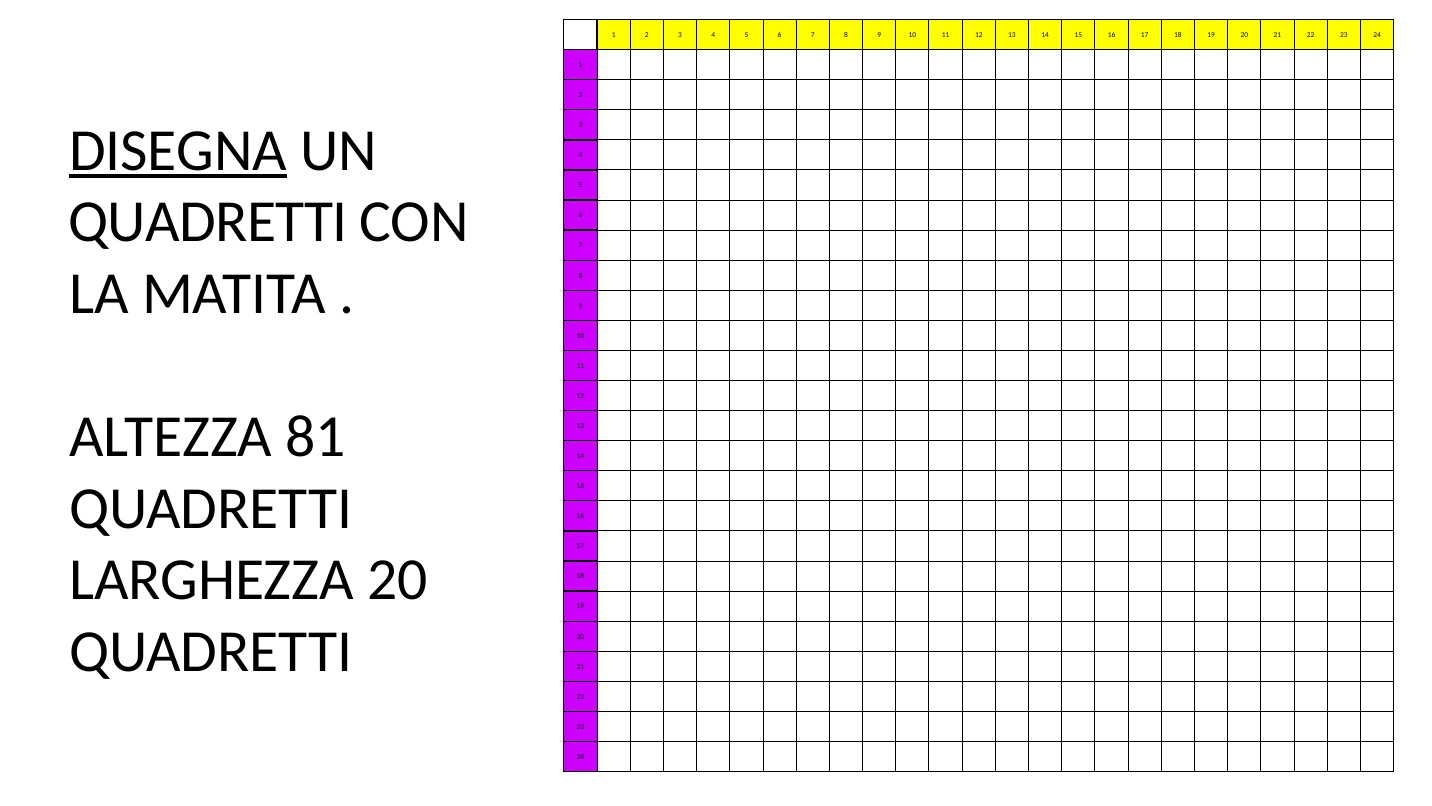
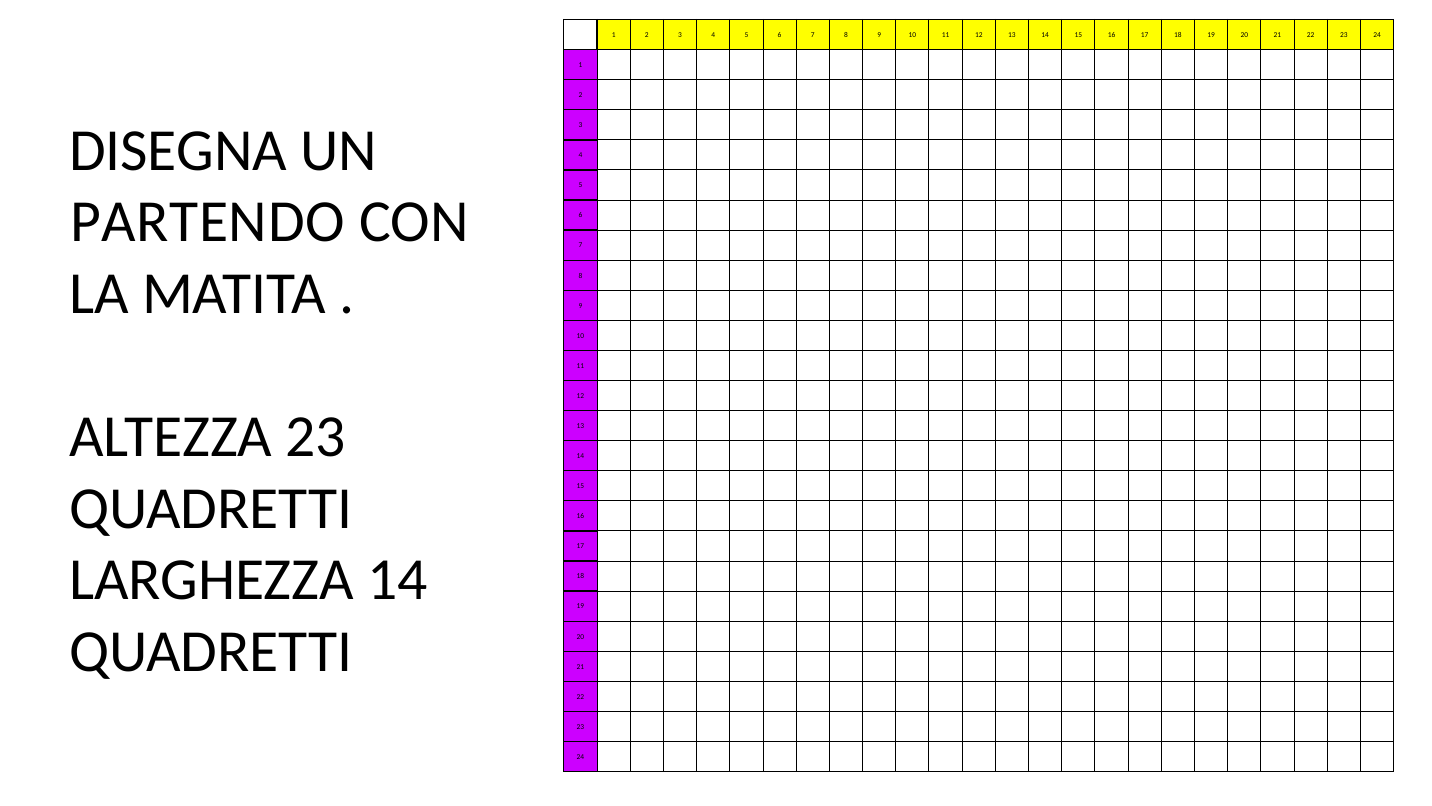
DISEGNA underline: present -> none (178, 150)
QUADRETTI: QUADRETTI -> PARTENDO (207, 222)
ALTEZZA 81: 81 -> 23 (316, 437)
LARGHEZZA 20: 20 -> 14 (398, 580)
